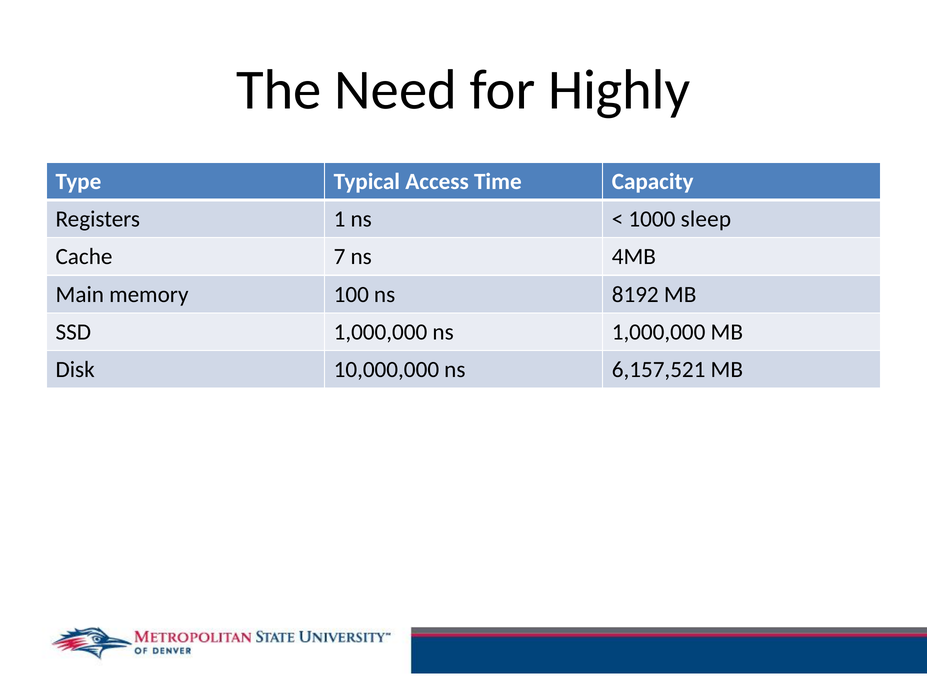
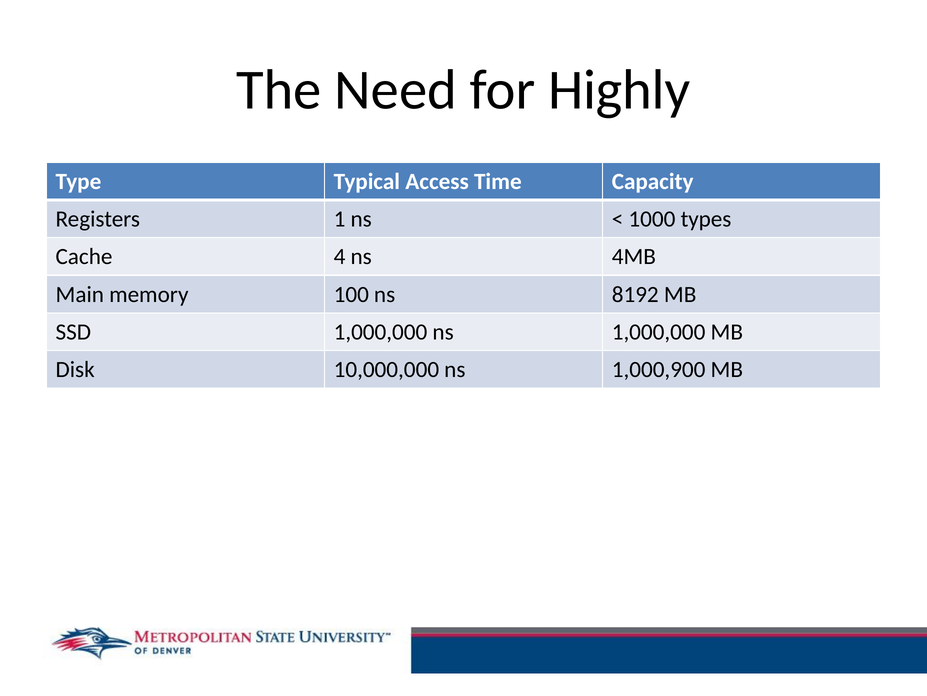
sleep: sleep -> types (706, 219)
7: 7 -> 4 (340, 256)
6,157,521: 6,157,521 -> 1,000,900 (659, 369)
